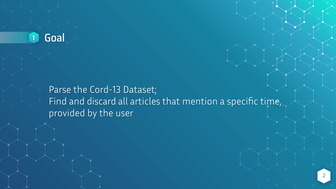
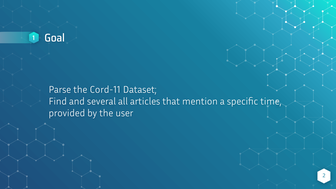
Cord-13: Cord-13 -> Cord-11 (105, 90)
discard: discard -> several (101, 101)
